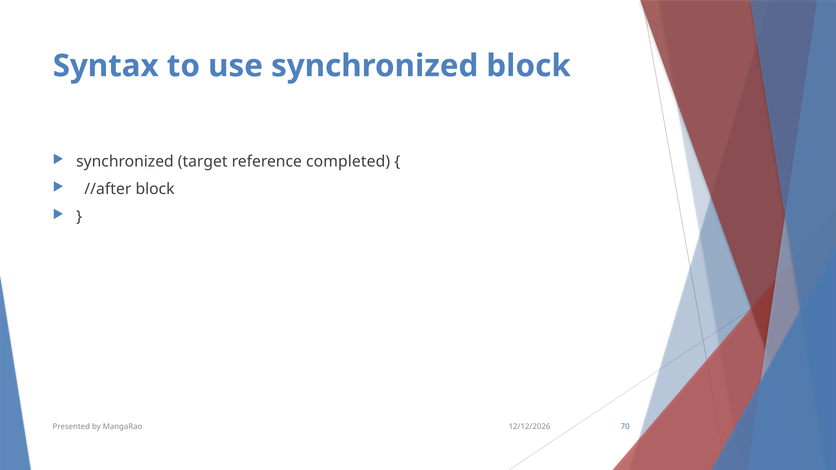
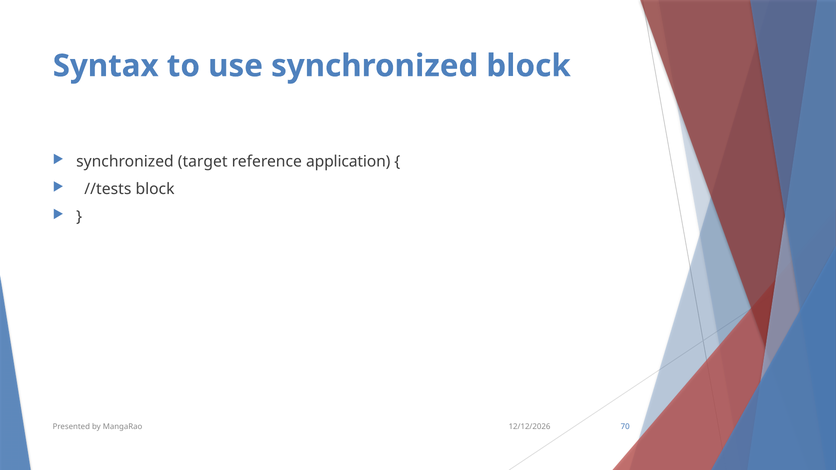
completed: completed -> application (348, 162)
//after: //after -> //tests (108, 189)
